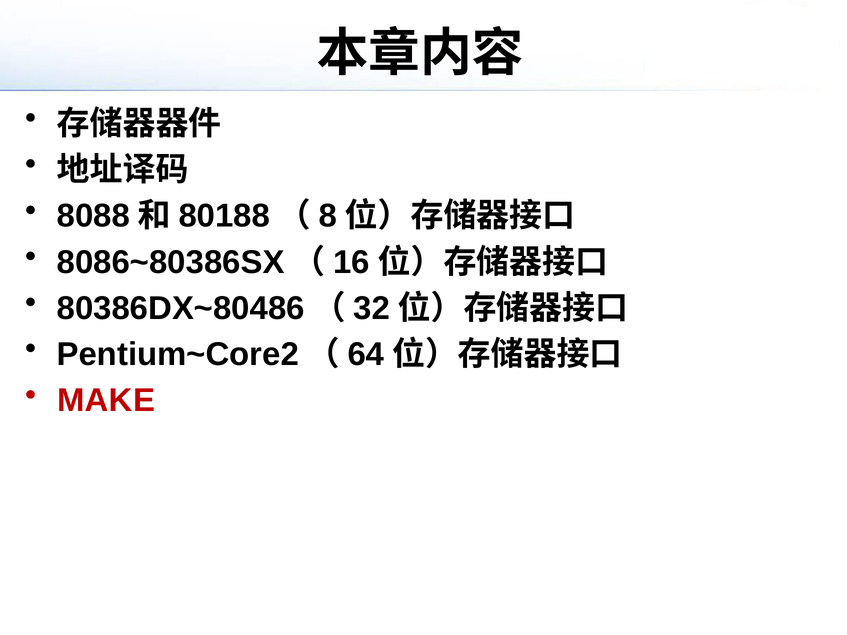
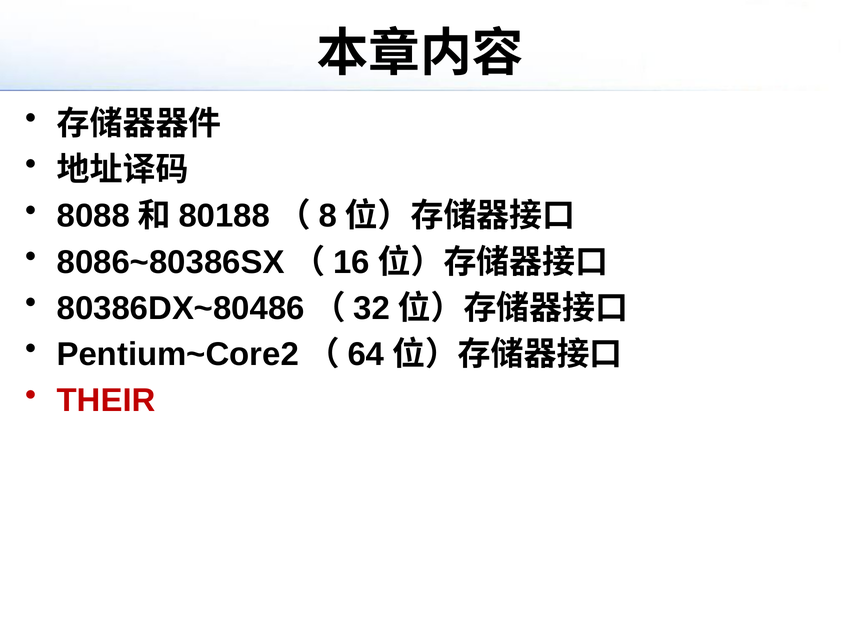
MAKE: MAKE -> THEIR (106, 401)
